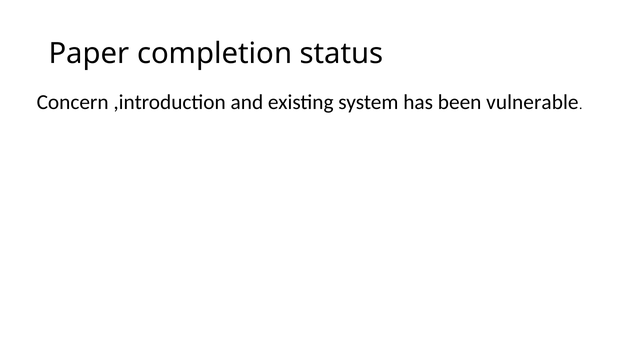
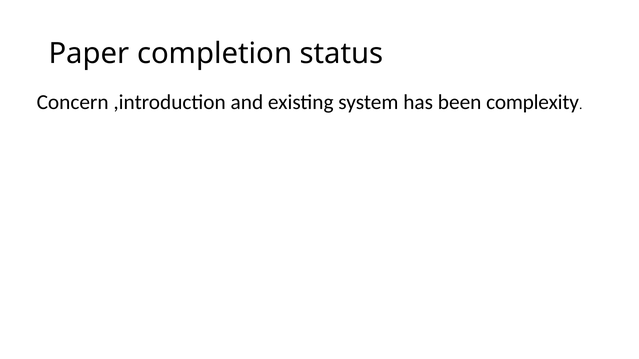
vulnerable: vulnerable -> complexity (533, 102)
